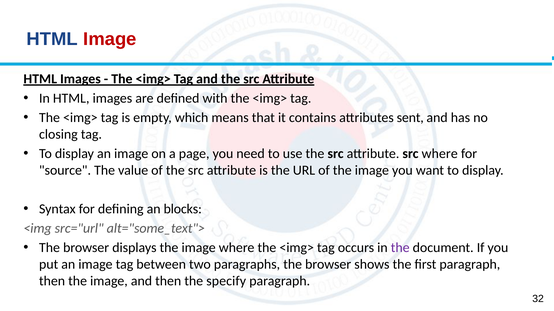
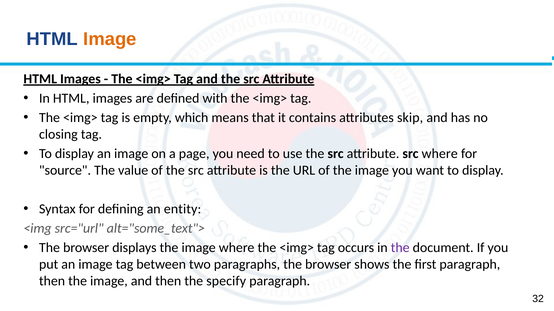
Image colour: red -> orange (110, 39)
sent: sent -> skip (410, 118)
blocks: blocks -> entity (183, 209)
